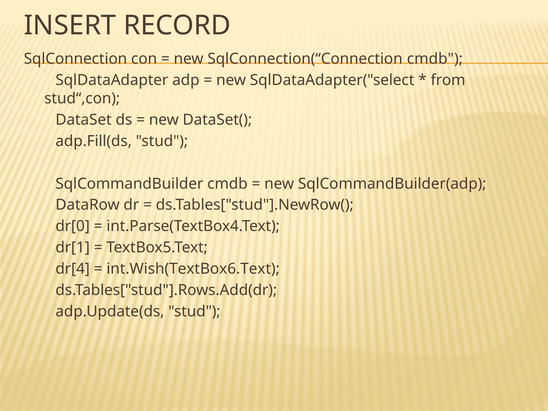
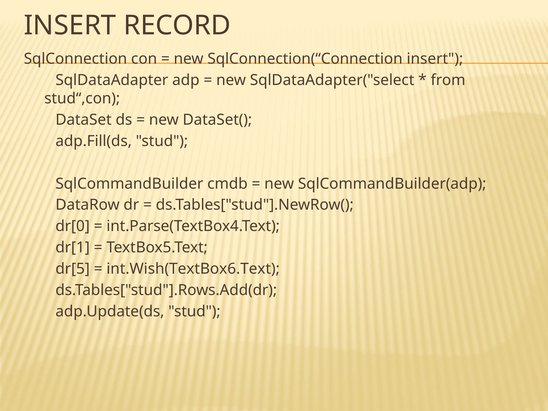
SqlConnection(“Connection cmdb: cmdb -> insert (435, 59)
dr[4: dr[4 -> dr[5 (73, 269)
